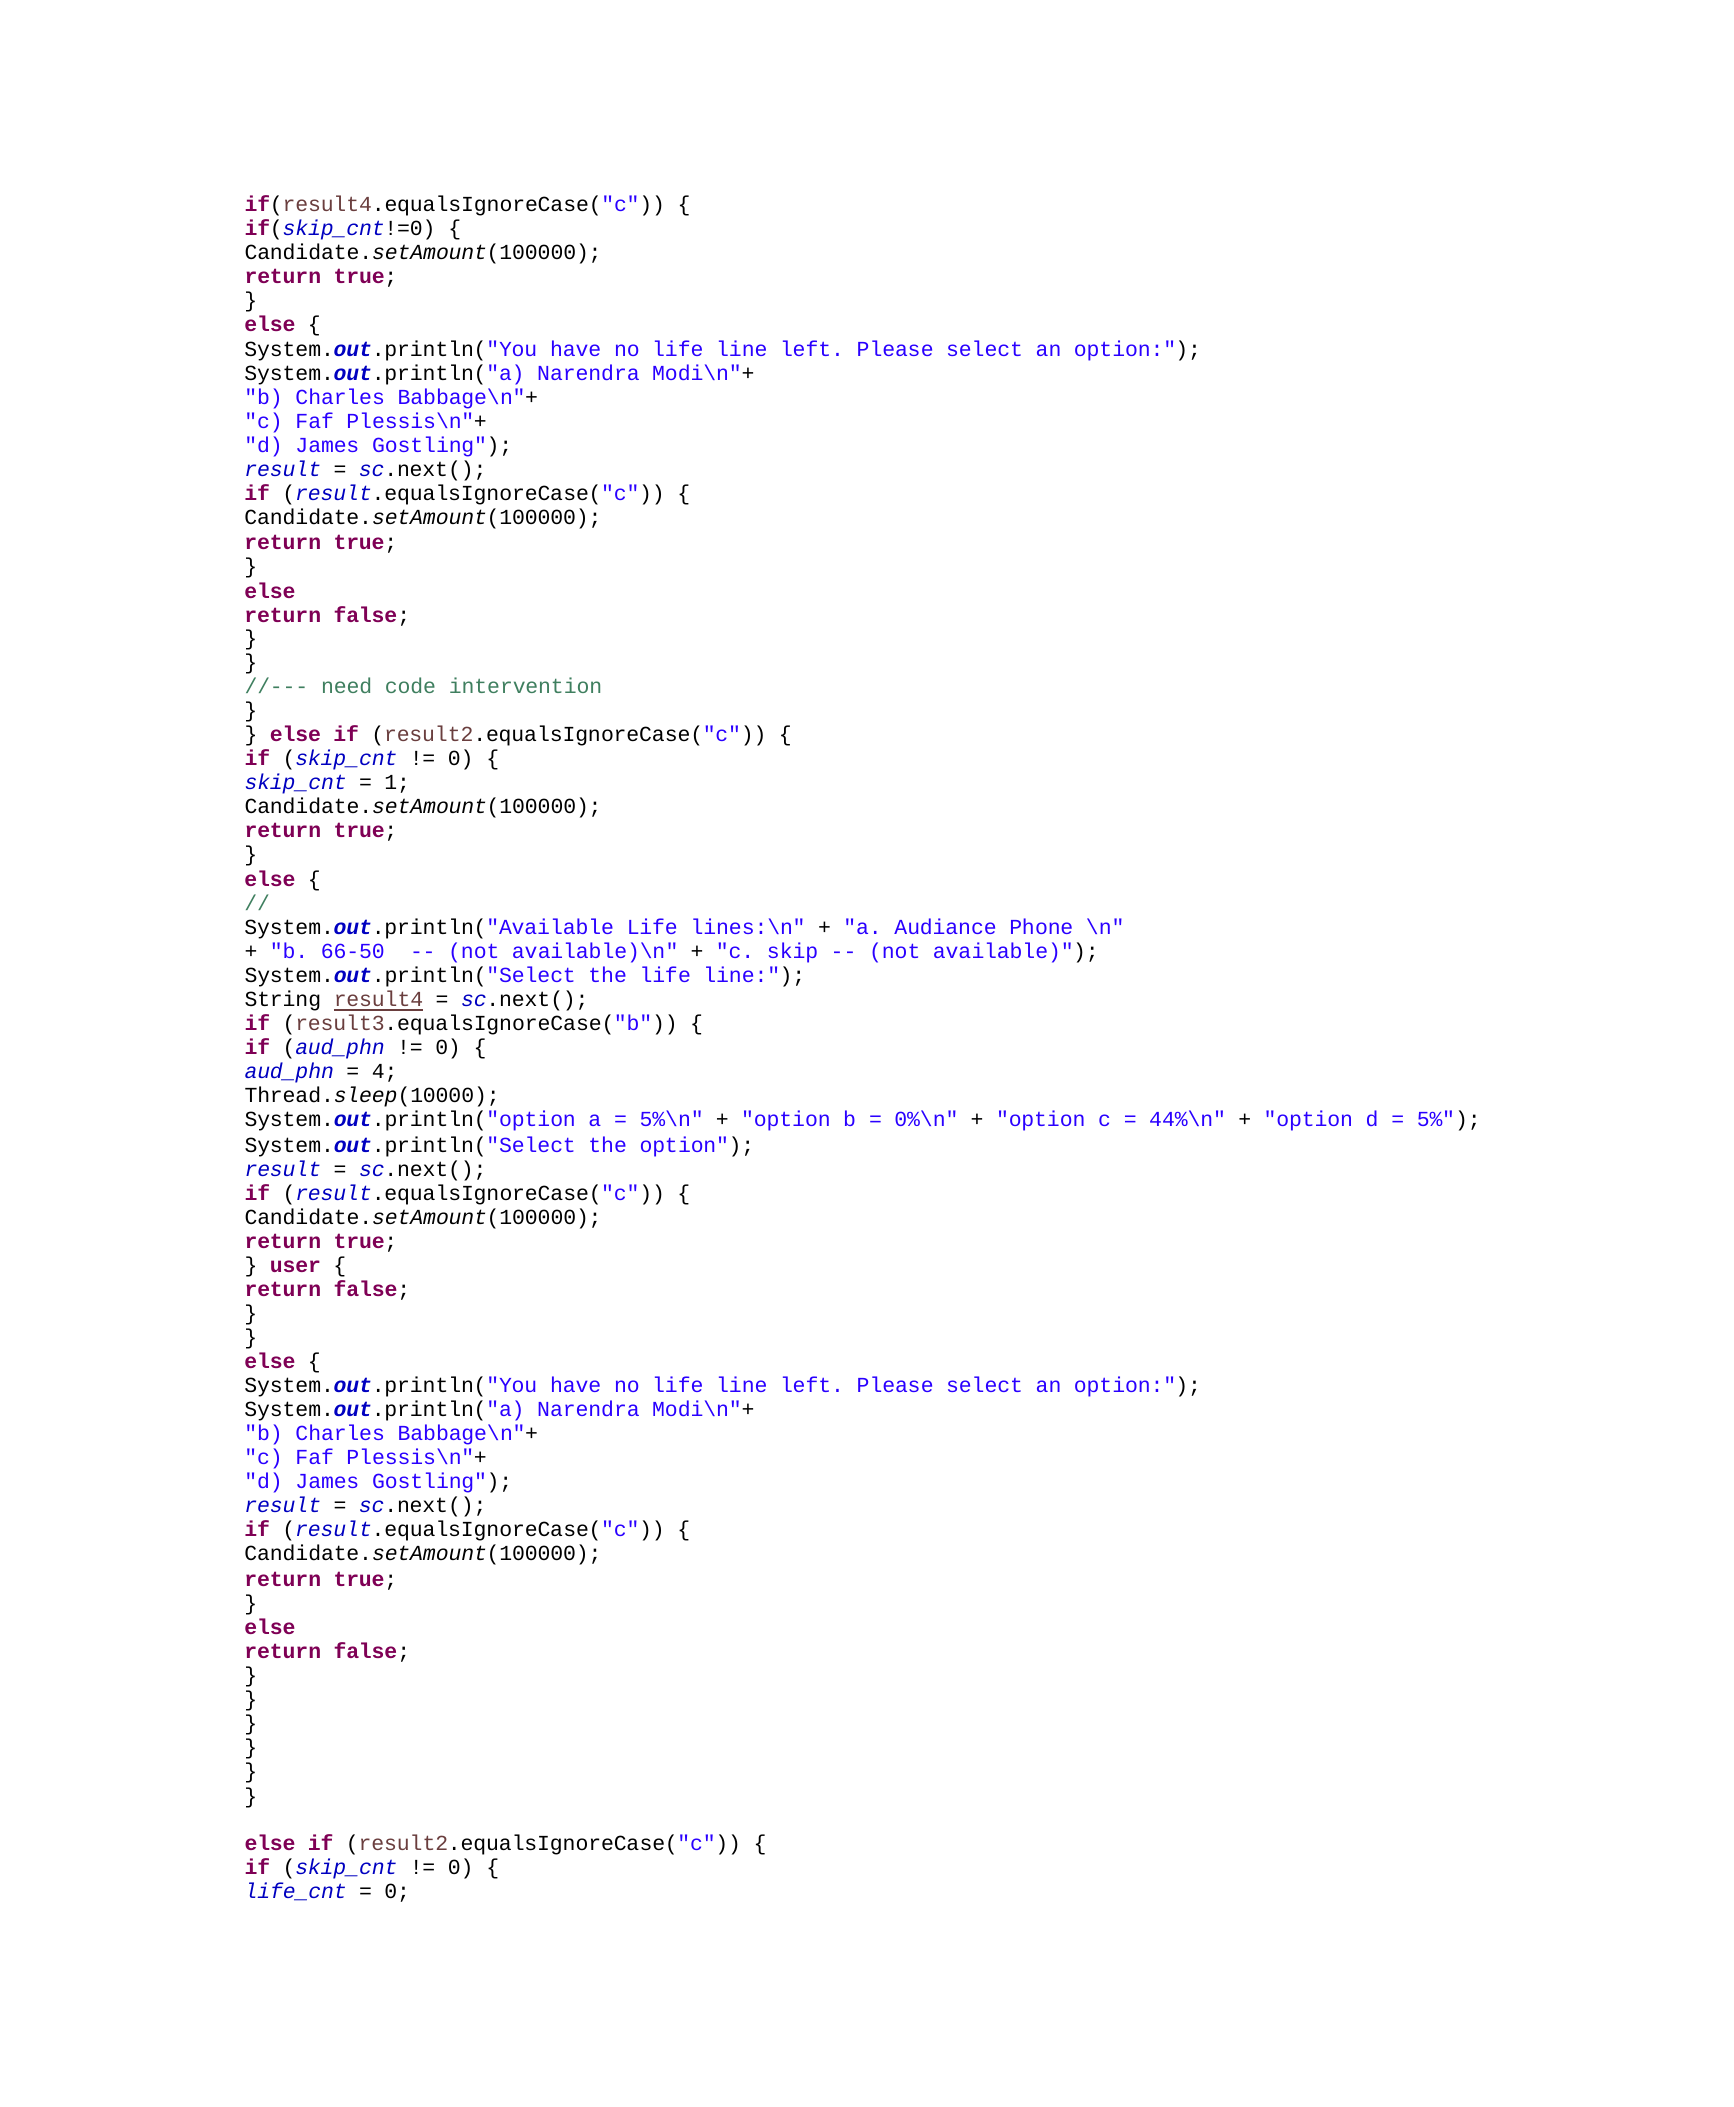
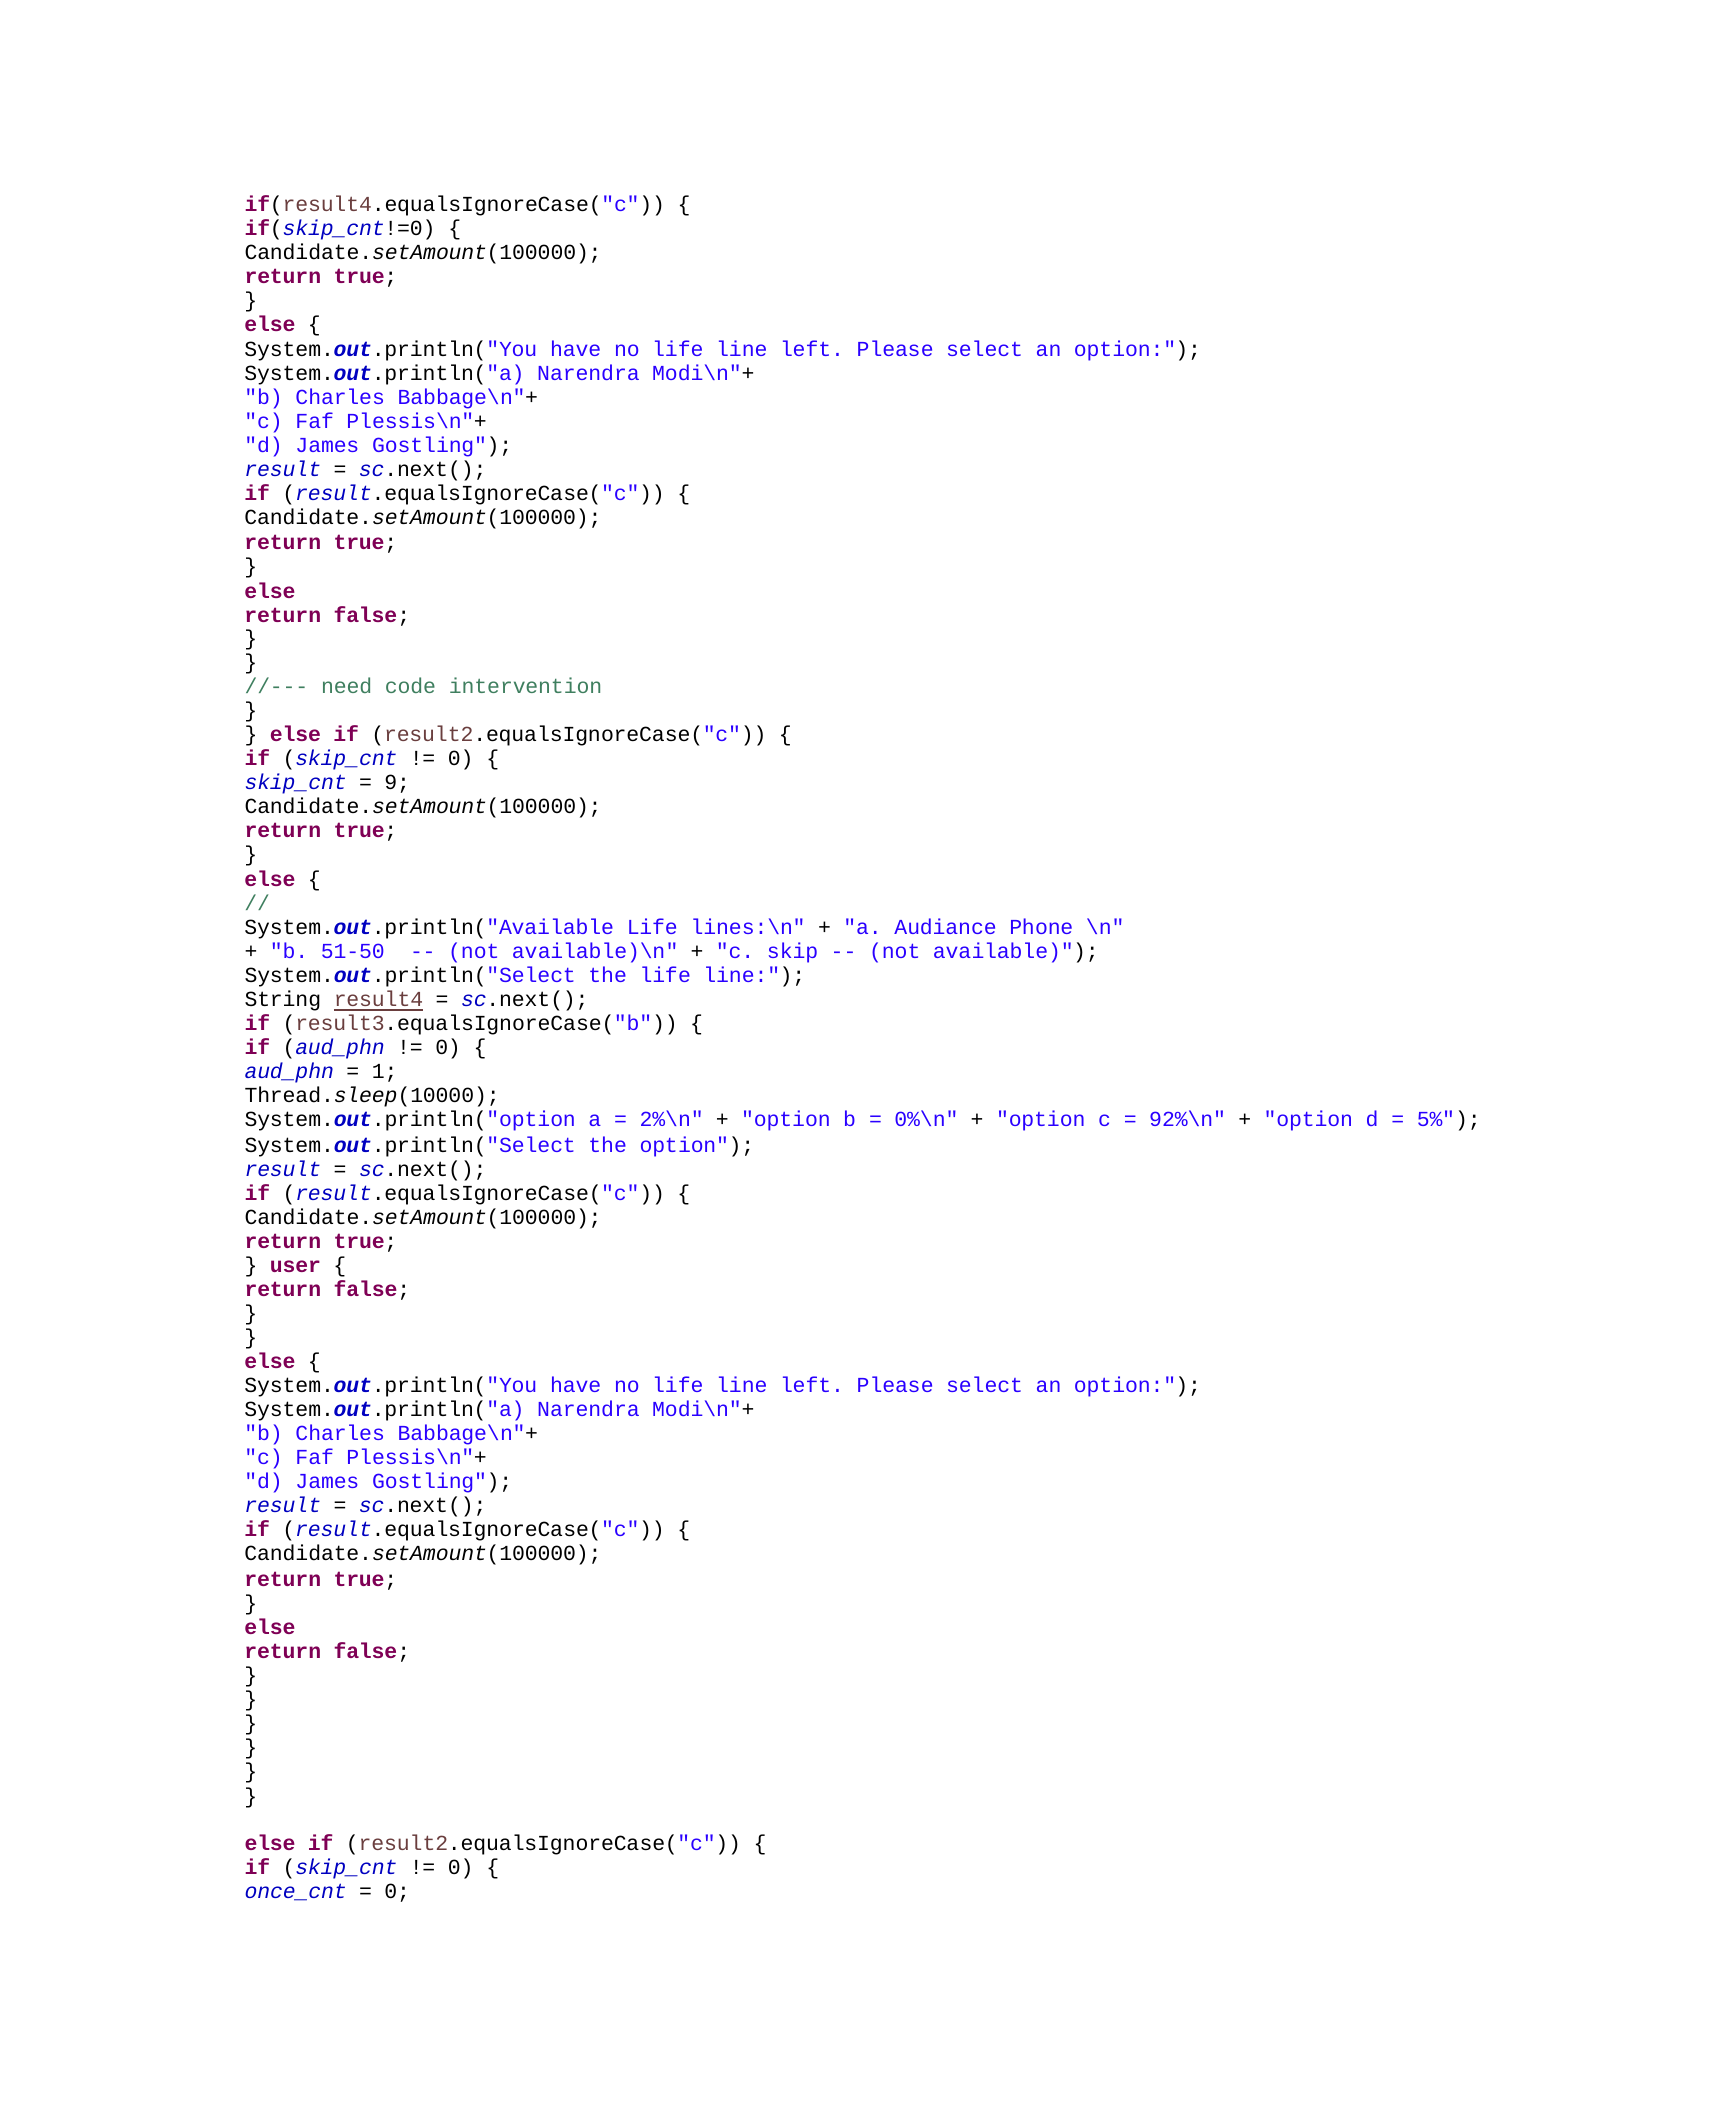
1: 1 -> 9 (397, 782)
66-50: 66-50 -> 51-50 (353, 951)
4: 4 -> 1 (385, 1072)
5%\n: 5%\n -> 2%\n (672, 1120)
44%\n: 44%\n -> 92%\n (1188, 1120)
life_cnt: life_cnt -> once_cnt (296, 1892)
